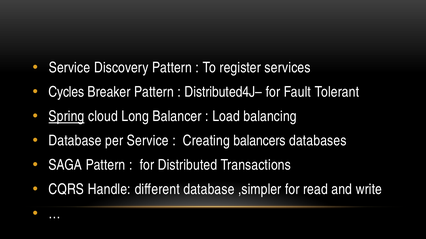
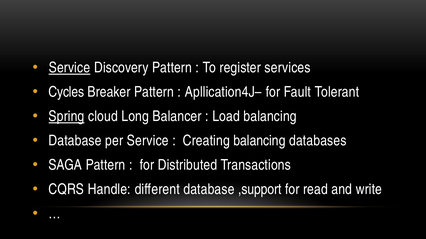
Service underline: none -> present (69, 68)
Distributed4J–: Distributed4J– -> Apllication4J– (223, 92)
Creating balancers: balancers -> balancing (259, 141)
,simpler: ,simpler -> ,support (260, 190)
